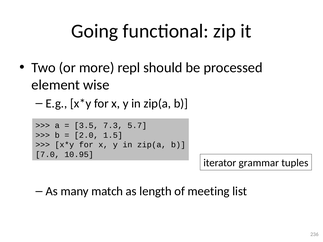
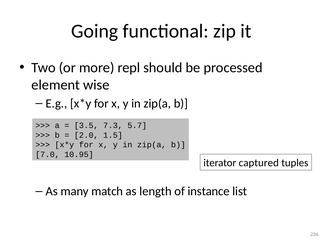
grammar: grammar -> captured (259, 163)
meeting: meeting -> instance (209, 192)
